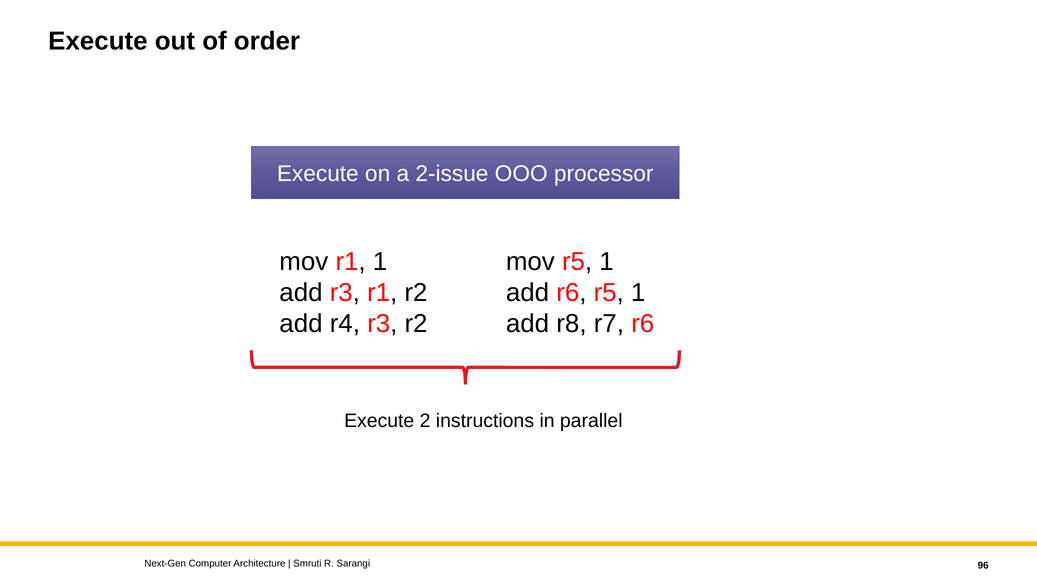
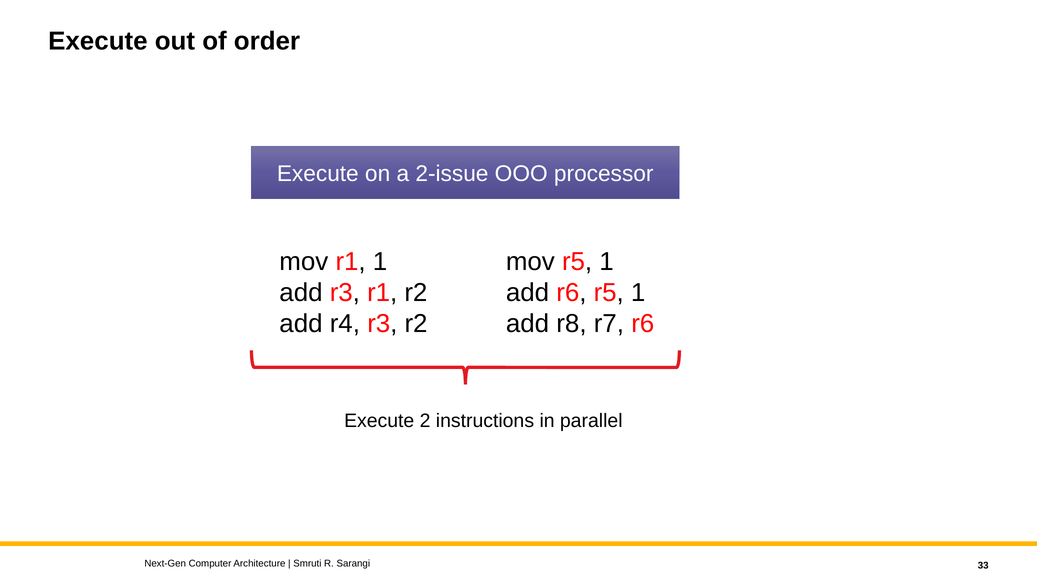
96: 96 -> 33 (983, 566)
